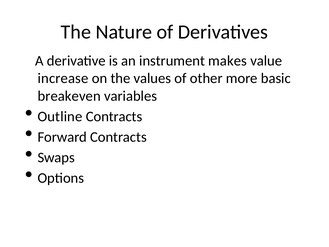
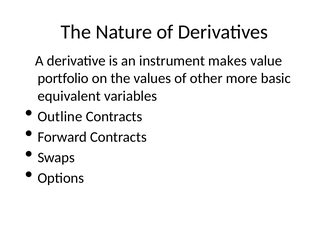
increase: increase -> portfolio (63, 78)
breakeven: breakeven -> equivalent (69, 96)
